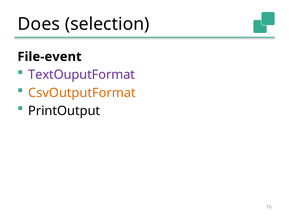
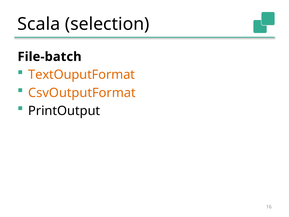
Does: Does -> Scala (39, 24)
File-event: File-event -> File-batch (50, 57)
TextOuputFormat colour: purple -> orange (82, 75)
